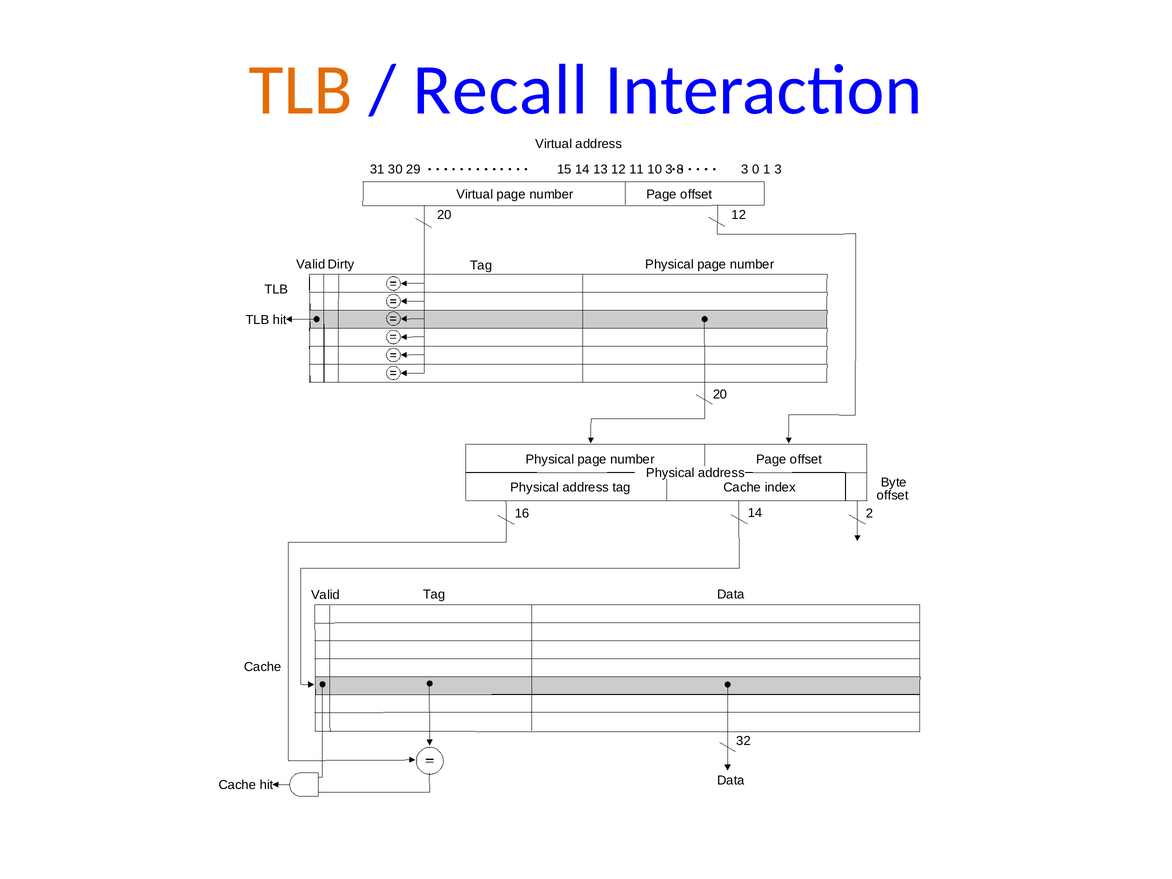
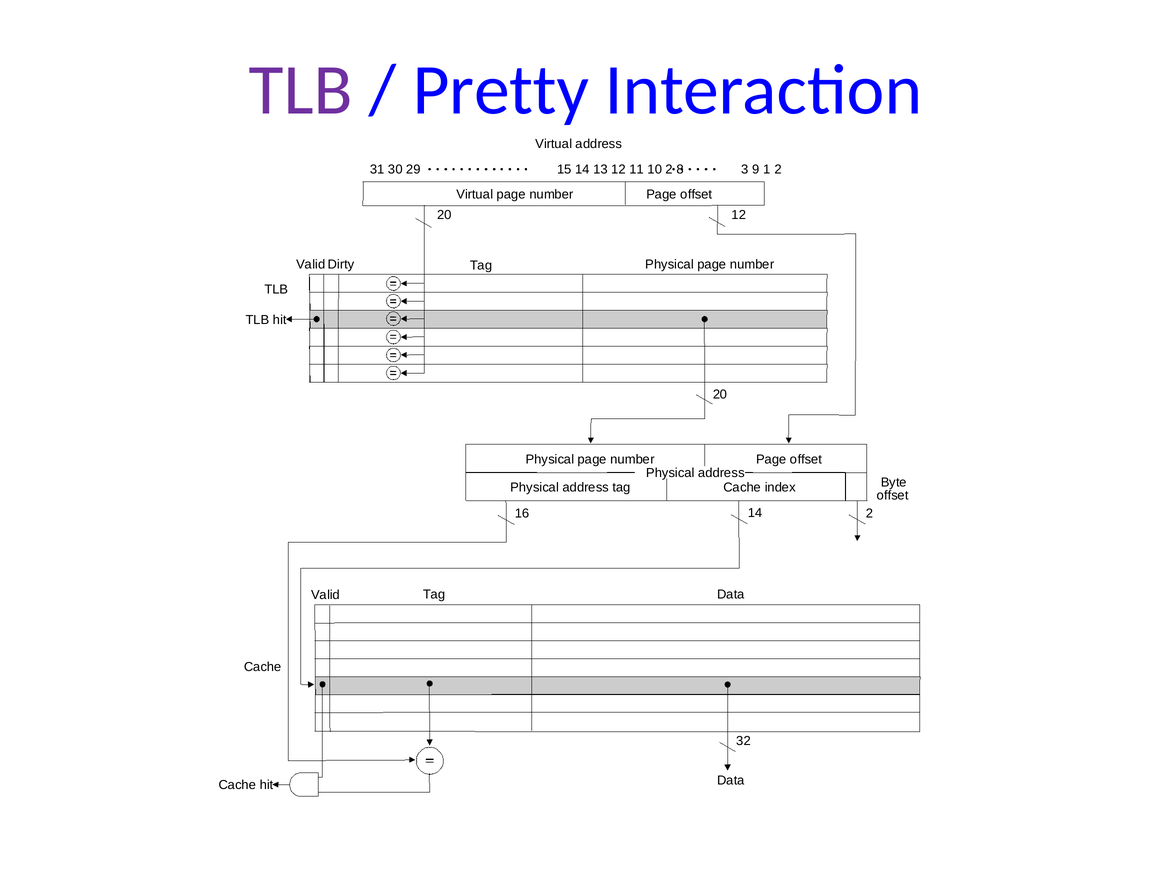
TLB colour: orange -> purple (301, 90)
Recall: Recall -> Pretty (501, 90)
3: 3 -> 2 (669, 170)
0: 0 -> 9 (756, 170)
1 3: 3 -> 2 (778, 170)
